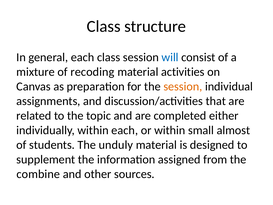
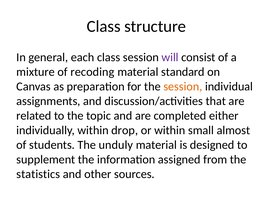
will colour: blue -> purple (170, 57)
activities: activities -> standard (183, 72)
within each: each -> drop (125, 130)
combine: combine -> statistics (38, 174)
